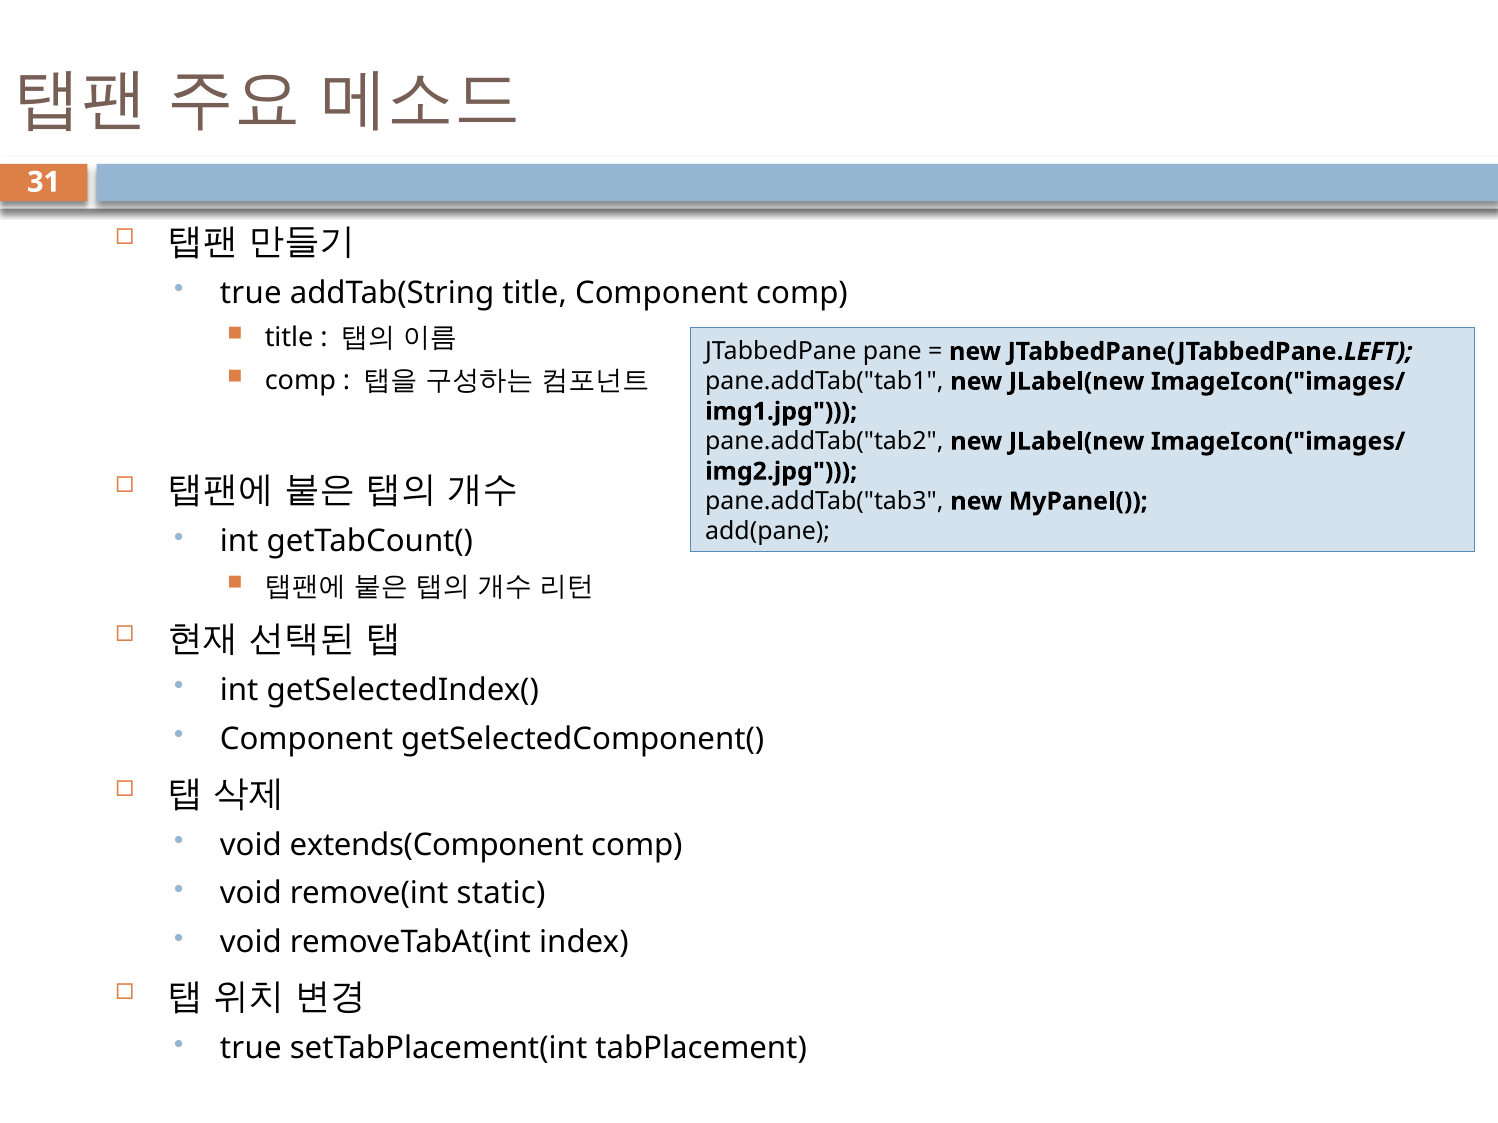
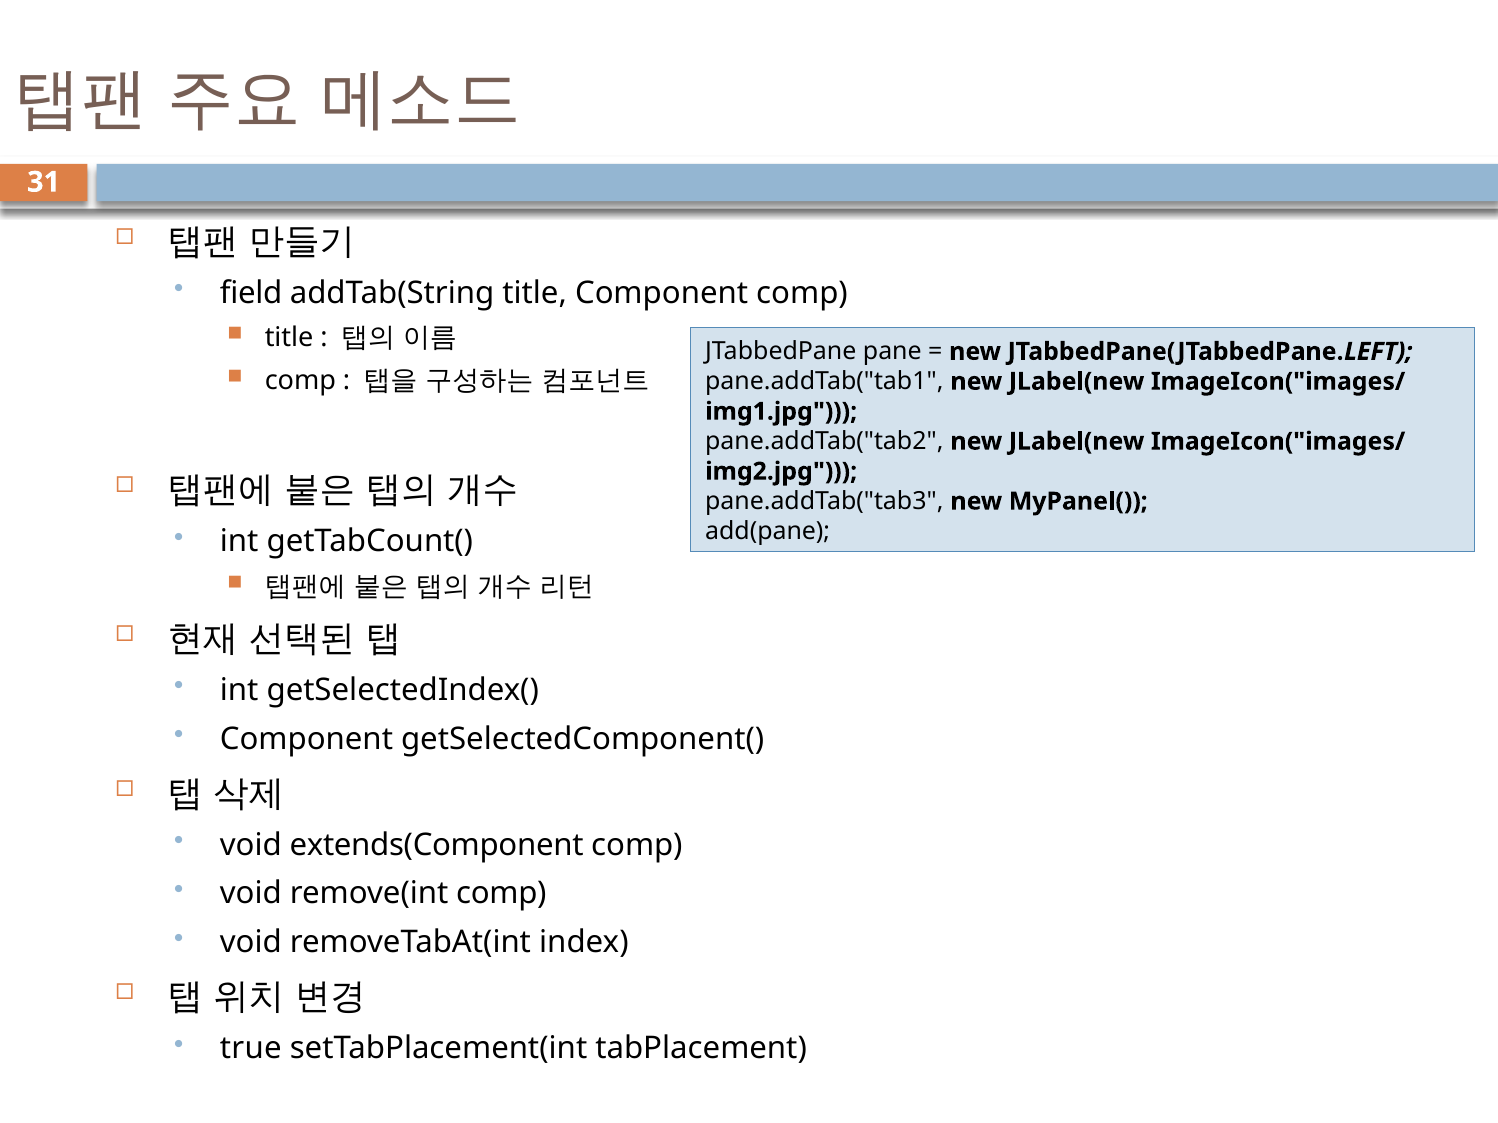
true: true -> field (251, 293)
remove(int static: static -> comp (501, 894)
